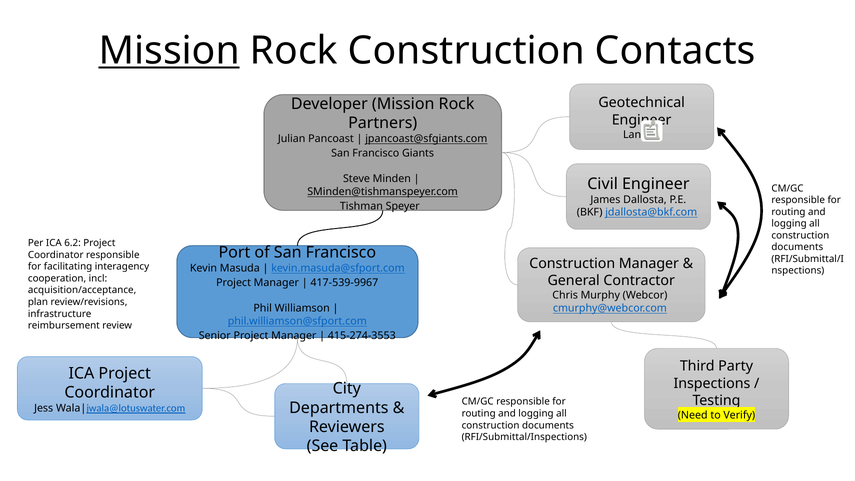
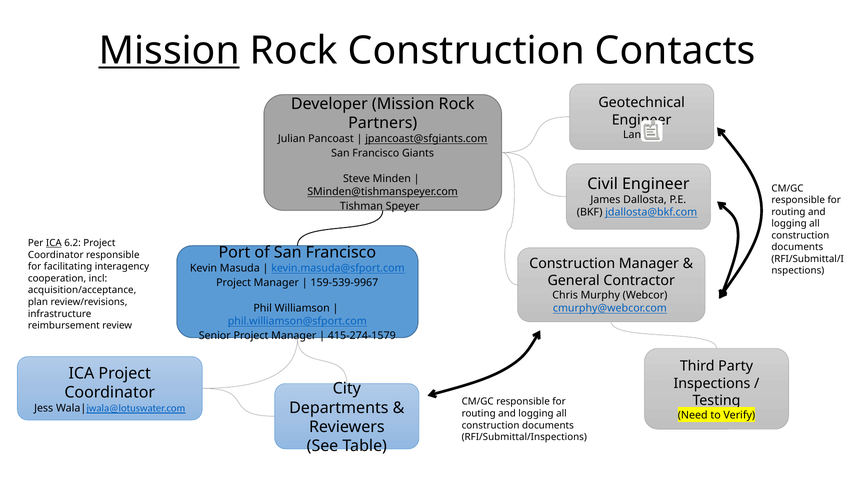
ICA underline: none -> present (54, 243)
417-539-9967: 417-539-9967 -> 159-539-9967 (344, 283)
415-274-3553: 415-274-3553 -> 415-274-1579 (362, 336)
